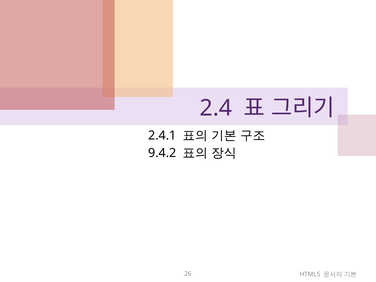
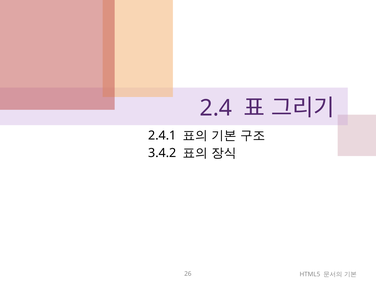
9.4.2: 9.4.2 -> 3.4.2 (162, 153)
